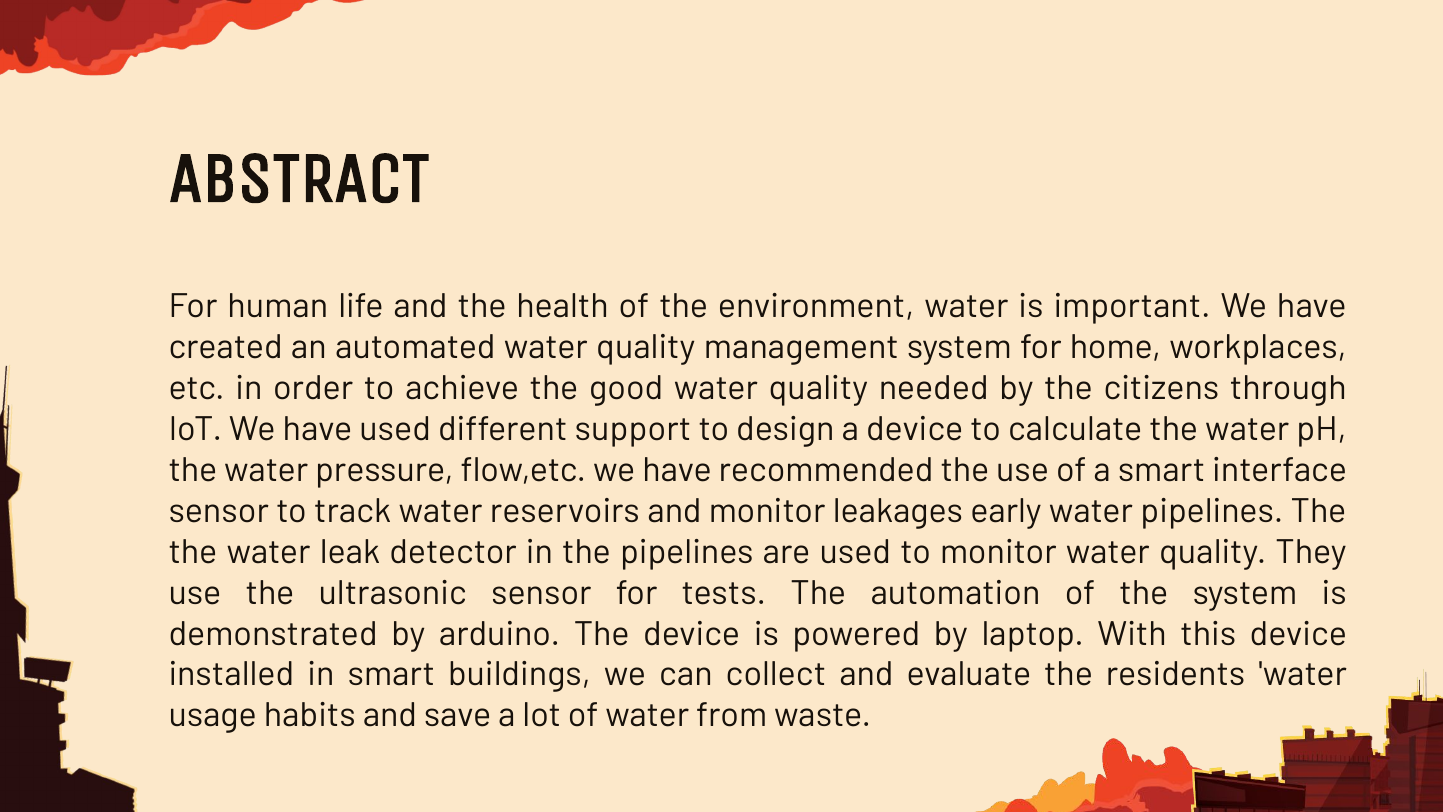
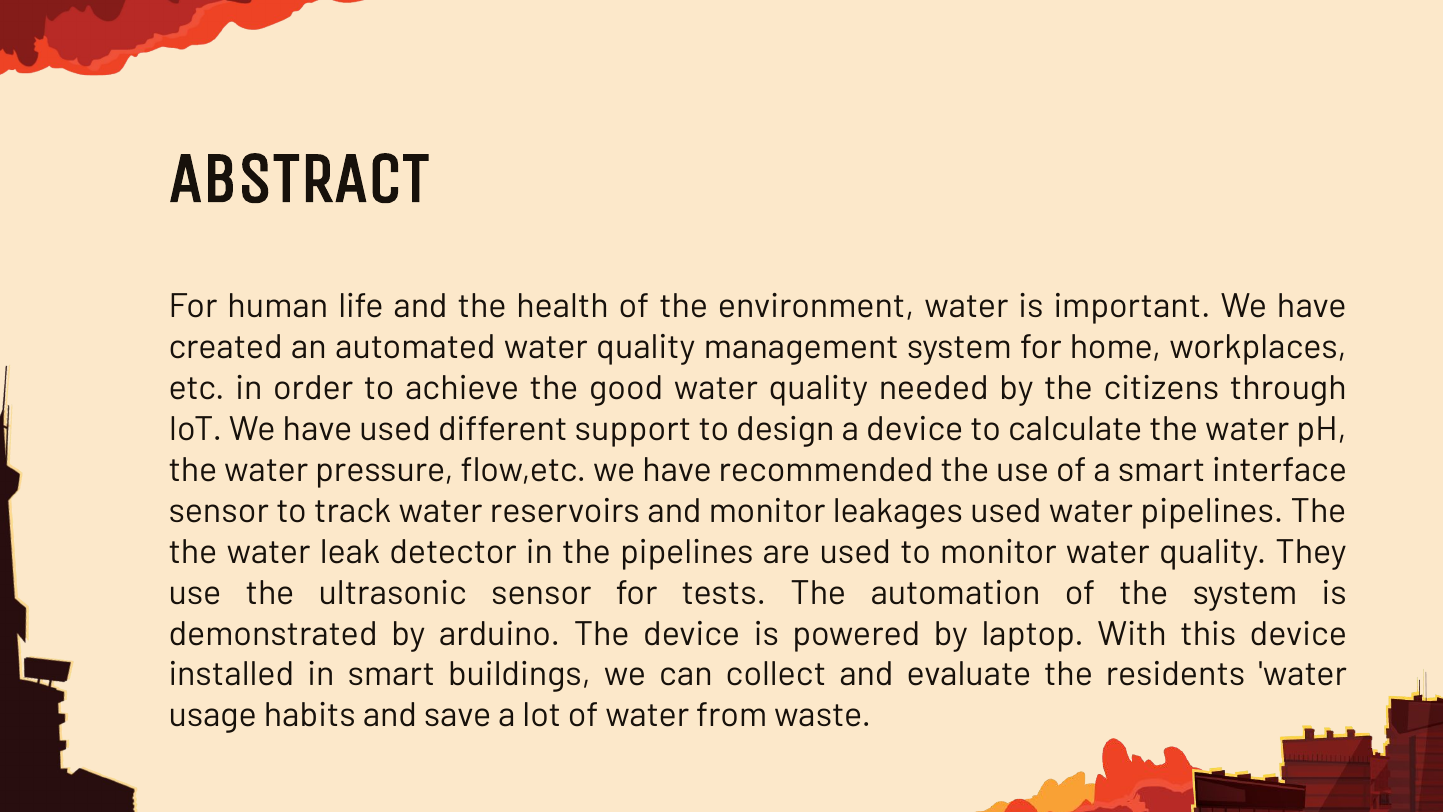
leakages early: early -> used (1006, 511)
